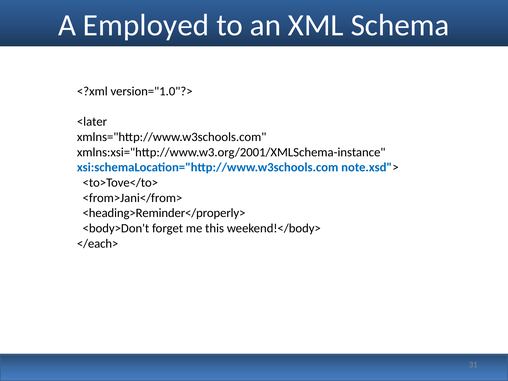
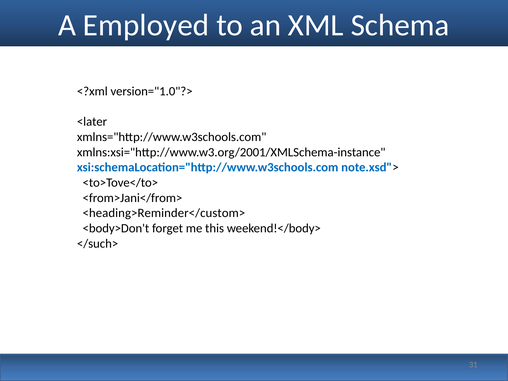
<heading>Reminder</properly>: <heading>Reminder</properly> -> <heading>Reminder</custom> (164, 213)
</each>: </each> -> </such> (98, 244)
